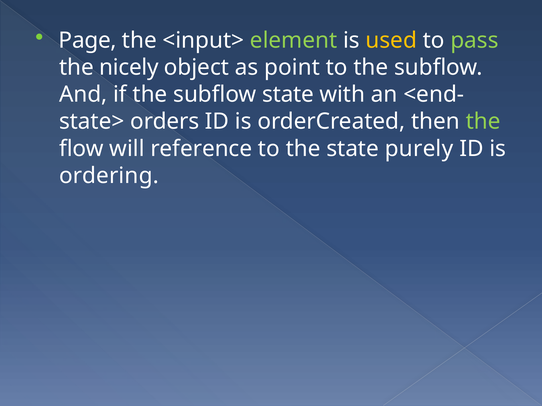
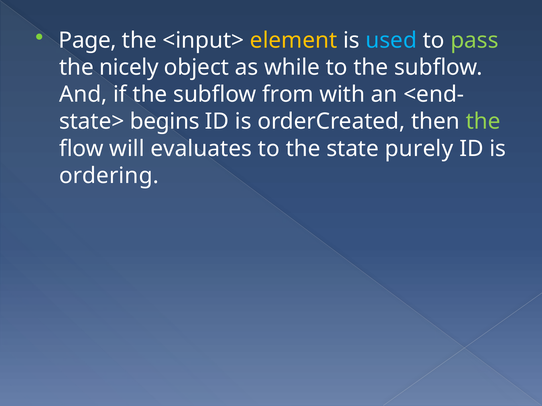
element colour: light green -> yellow (294, 40)
used colour: yellow -> light blue (391, 40)
point: point -> while (292, 67)
subflow state: state -> from (288, 95)
orders: orders -> begins (165, 122)
reference: reference -> evaluates (201, 149)
